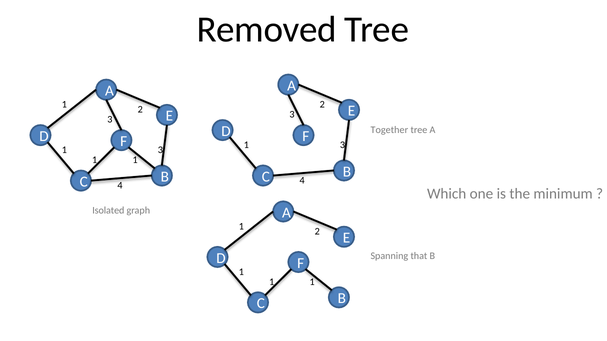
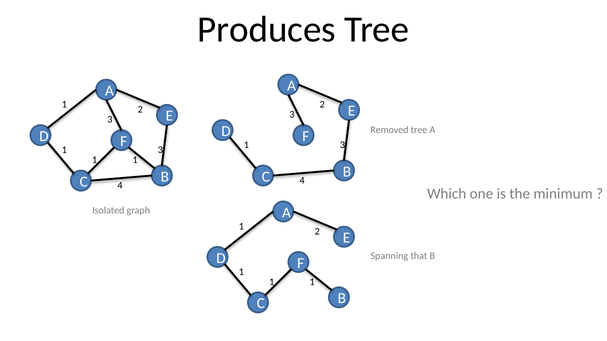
Removed: Removed -> Produces (267, 30)
Together: Together -> Removed (389, 130)
